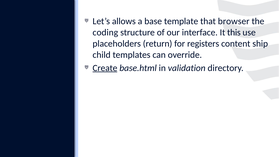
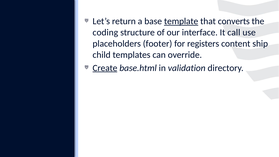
allows: allows -> return (124, 21)
template underline: none -> present (181, 21)
browser: browser -> converts (234, 21)
this: this -> call (234, 32)
return: return -> footer (158, 44)
